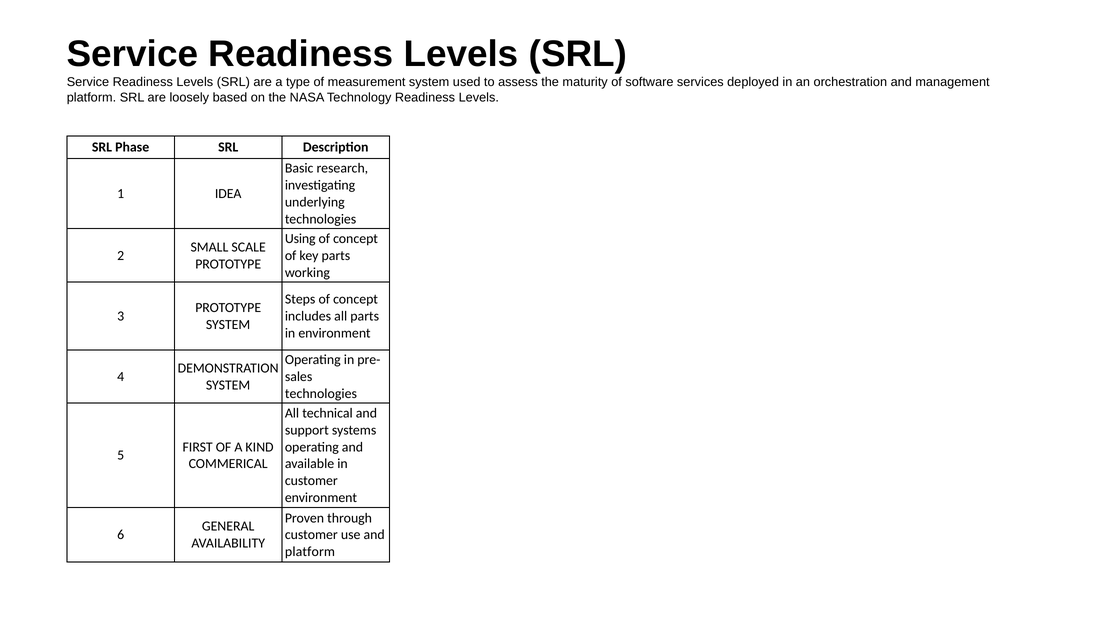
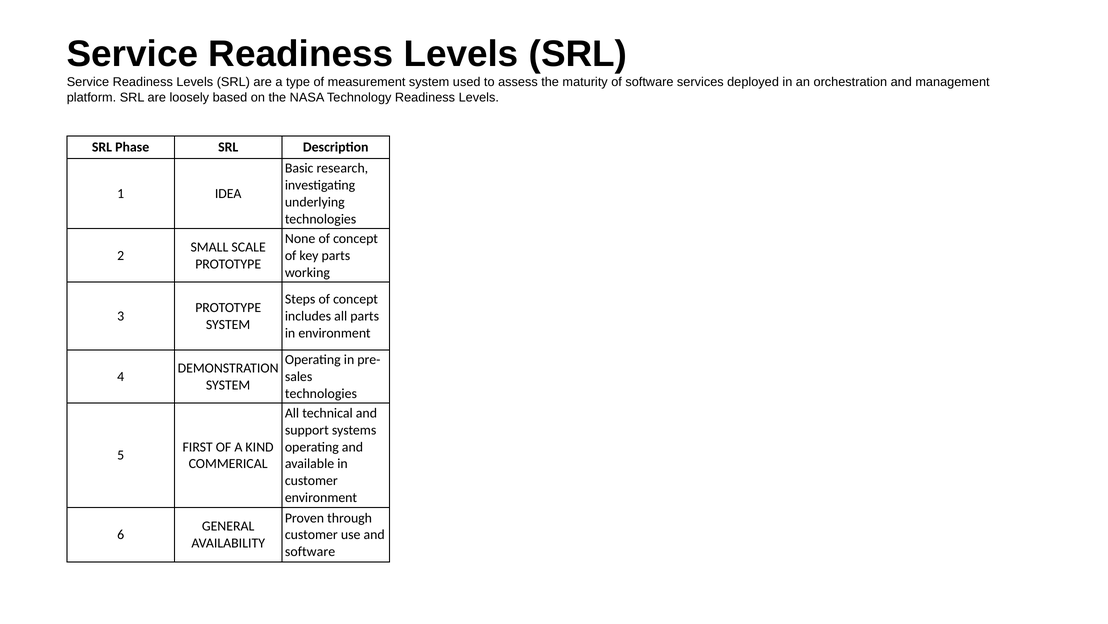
Using: Using -> None (300, 238)
platform: platform -> software (310, 551)
